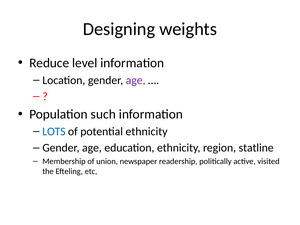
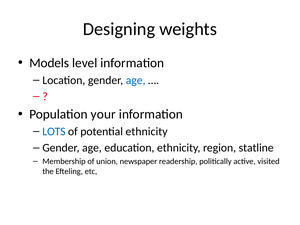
Reduce: Reduce -> Models (49, 63)
age colour: purple -> blue (136, 80)
such: such -> your (103, 114)
